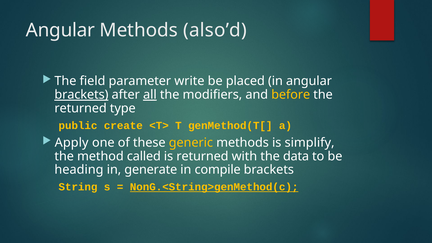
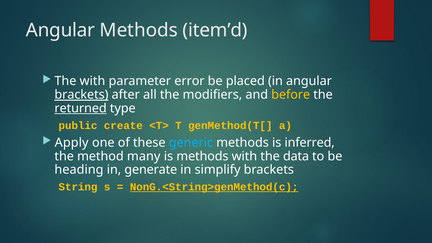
also’d: also’d -> item’d (215, 30)
The field: field -> with (92, 81)
write: write -> error (189, 81)
all underline: present -> none (150, 95)
returned underline: none -> present (81, 108)
generic colour: yellow -> light blue (191, 143)
simplify: simplify -> inferred (310, 143)
called: called -> many (144, 156)
is returned: returned -> methods (202, 156)
compile: compile -> simplify (218, 170)
